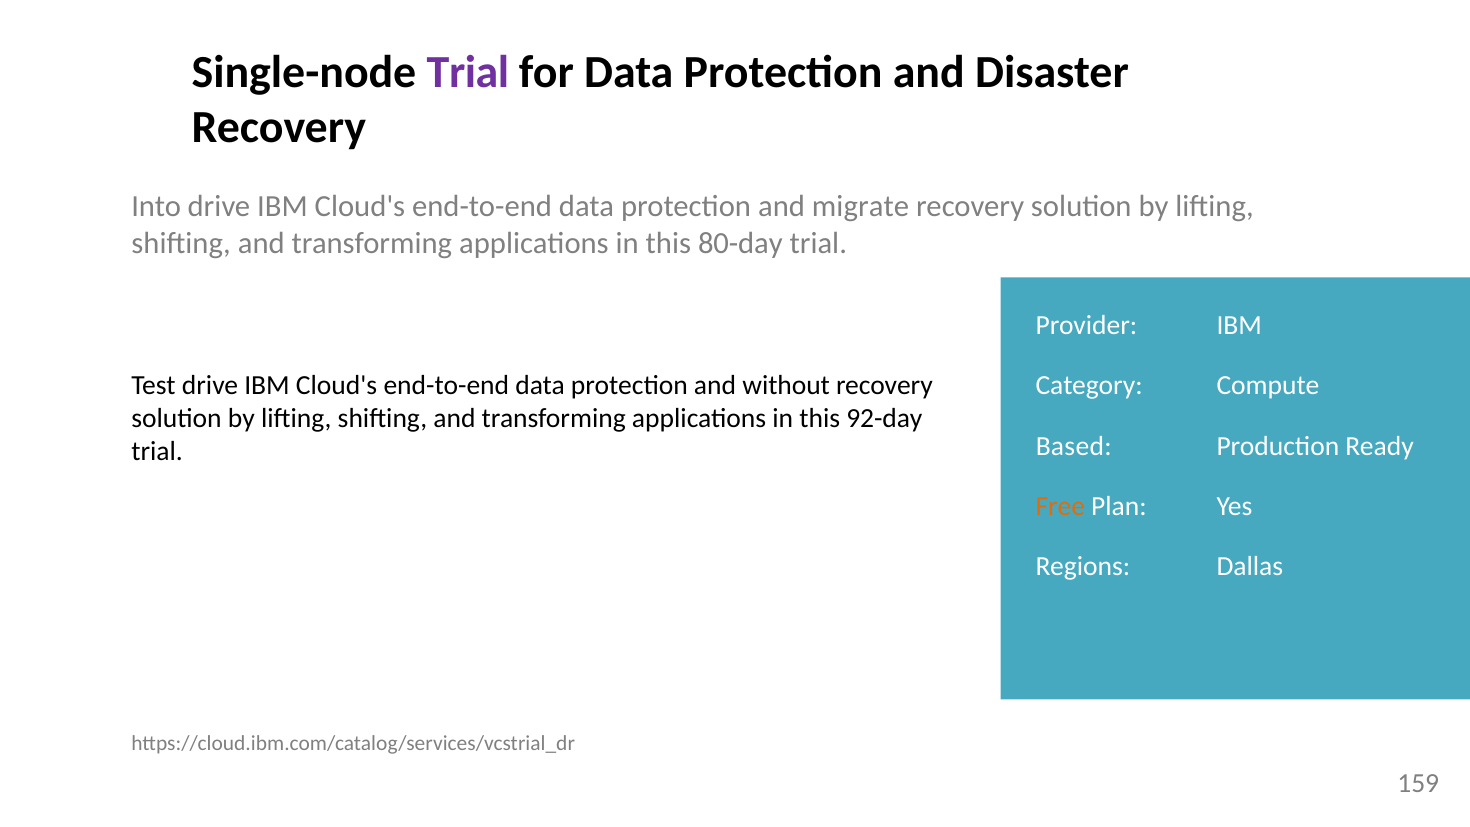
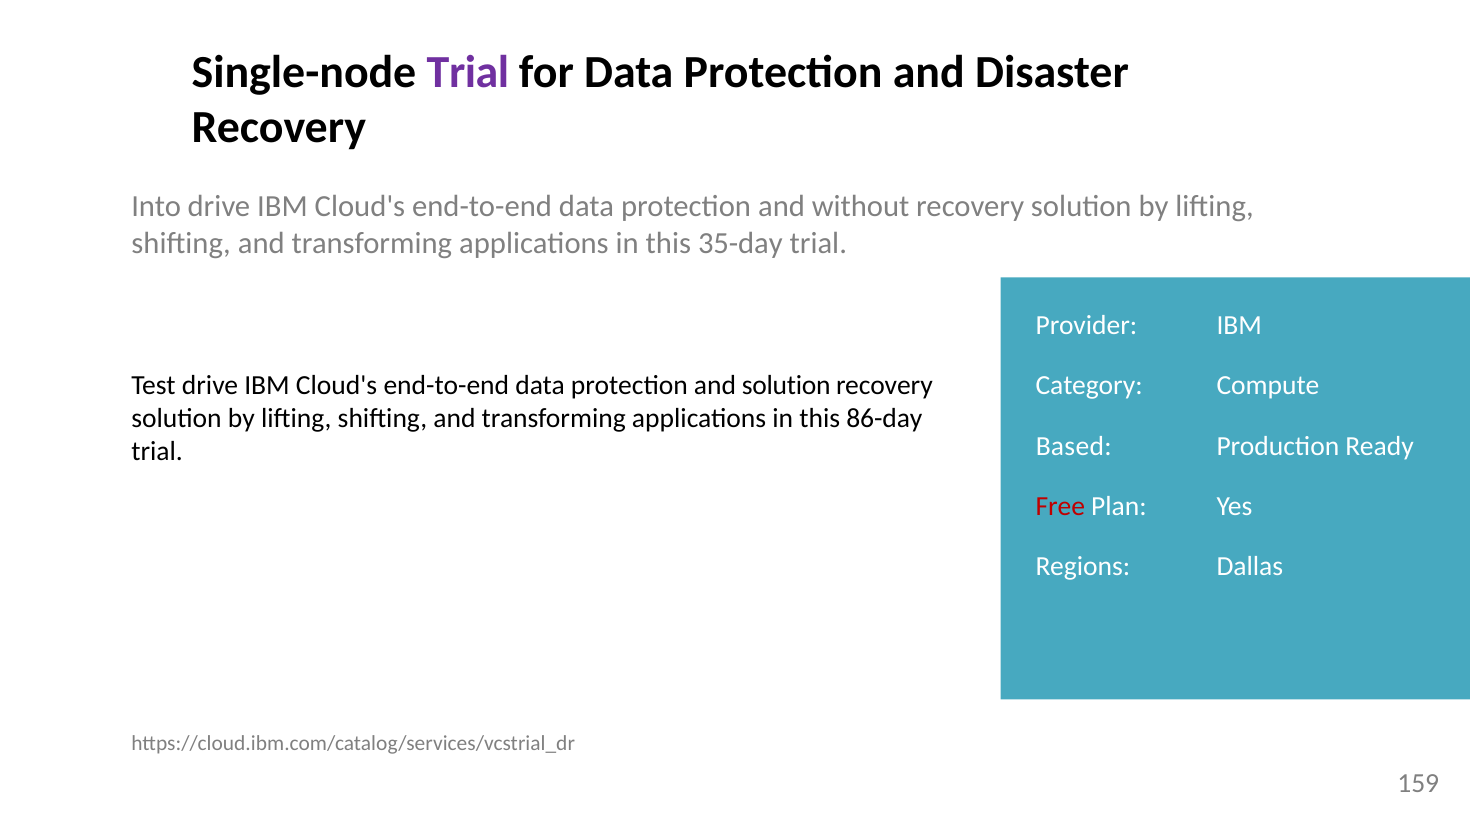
migrate: migrate -> without (861, 207)
80-day: 80-day -> 35-day (740, 244)
and without: without -> solution (786, 386)
92-day: 92-day -> 86-day (884, 419)
Free colour: orange -> red (1060, 506)
